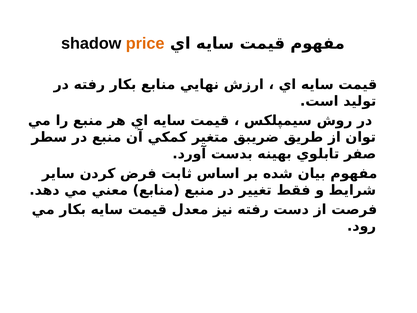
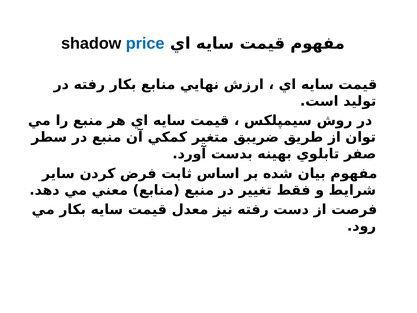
price colour: orange -> blue (145, 43)
